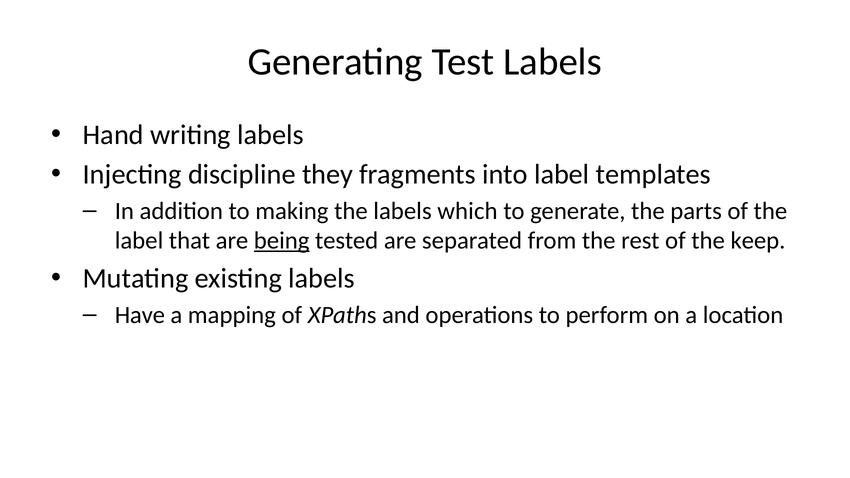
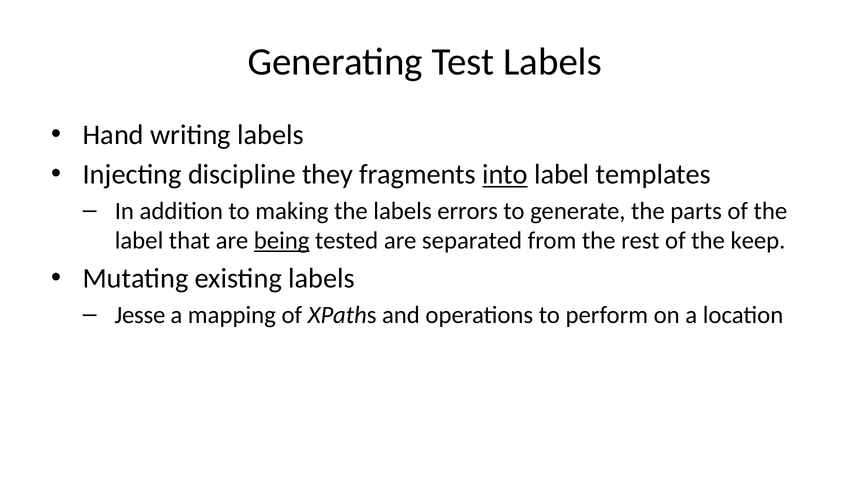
into underline: none -> present (505, 174)
which: which -> errors (468, 211)
Have: Have -> Jesse (140, 315)
